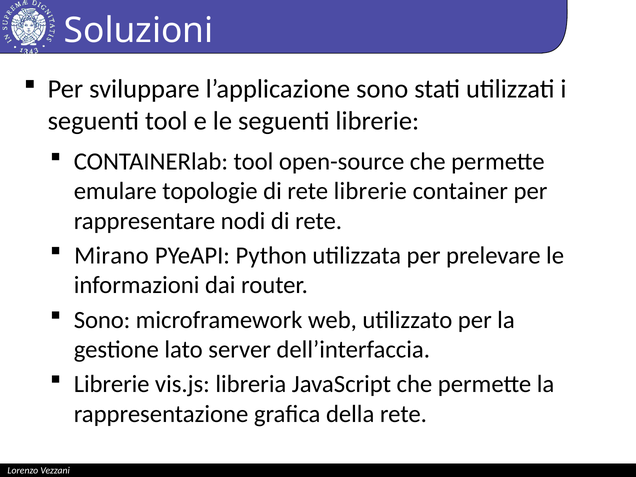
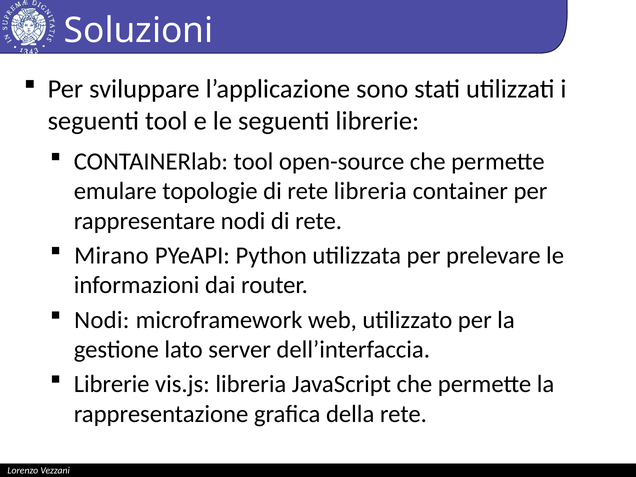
rete librerie: librerie -> libreria (370, 191)
Sono: Sono -> Nodi (102, 320)
